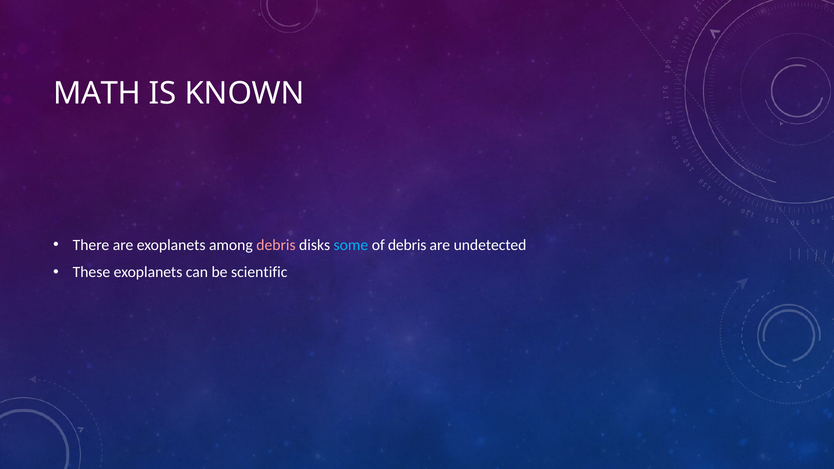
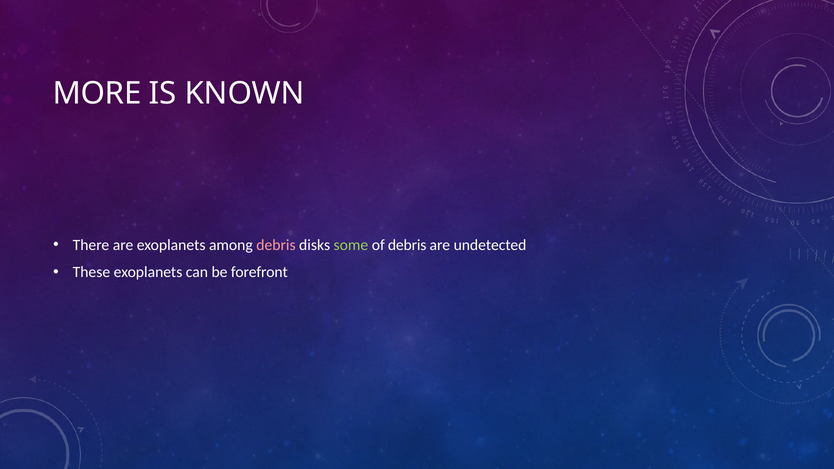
MATH: MATH -> MORE (97, 94)
some colour: light blue -> light green (351, 245)
scientific: scientific -> forefront (259, 272)
